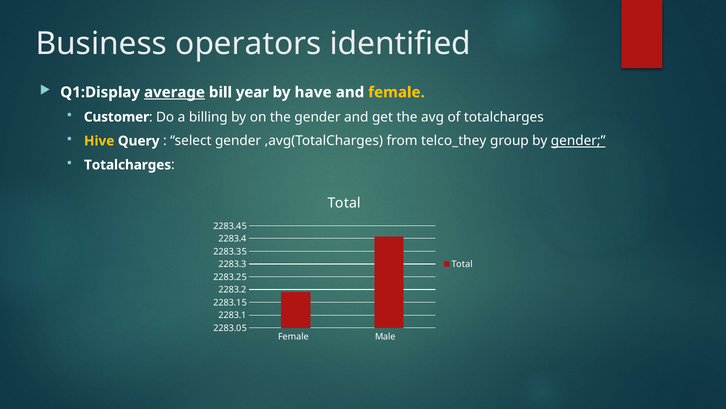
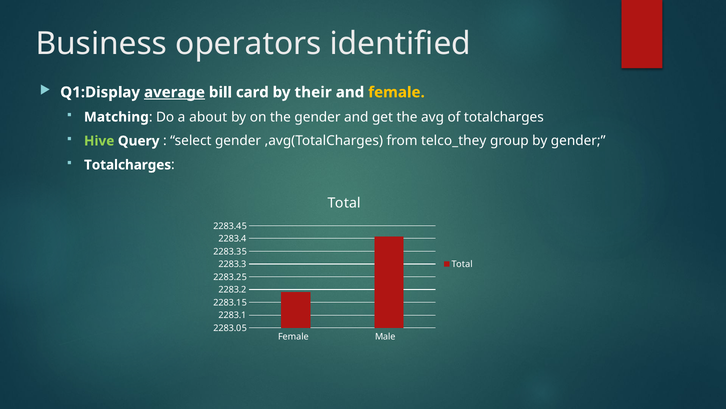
year: year -> card (252, 92)
have: have -> their (313, 92)
Customer: Customer -> Matching (116, 117)
billing: billing -> about (208, 117)
Hive colour: yellow -> light green (99, 141)
gender underline: present -> none (578, 141)
